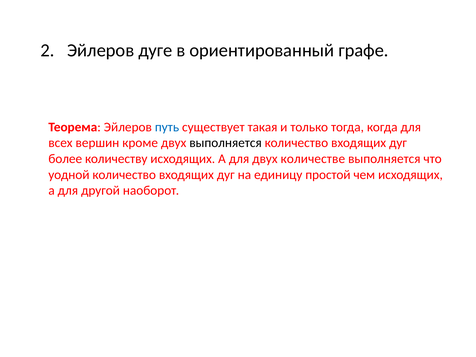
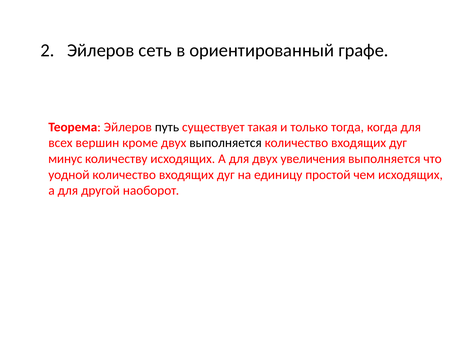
дуге: дуге -> сеть (155, 50)
путь colour: blue -> black (167, 127)
более: более -> минус (65, 159)
количестве: количестве -> увеличения (313, 159)
